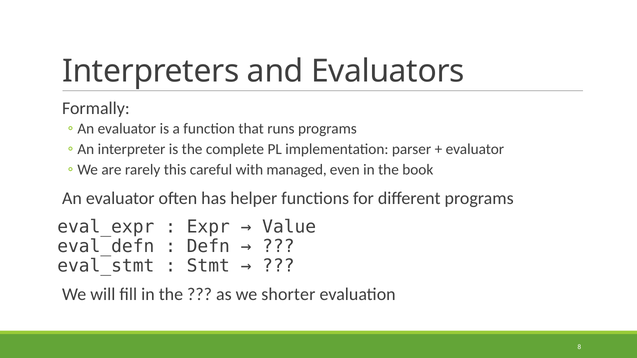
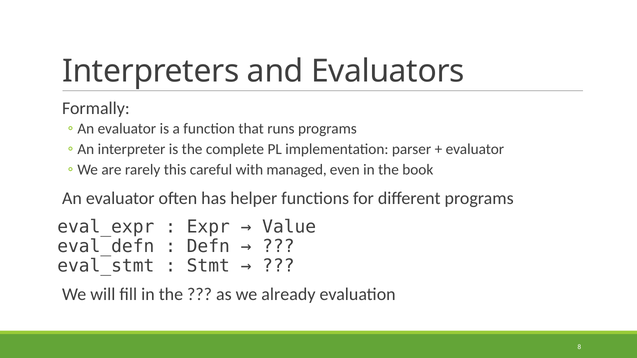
shorter: shorter -> already (288, 295)
